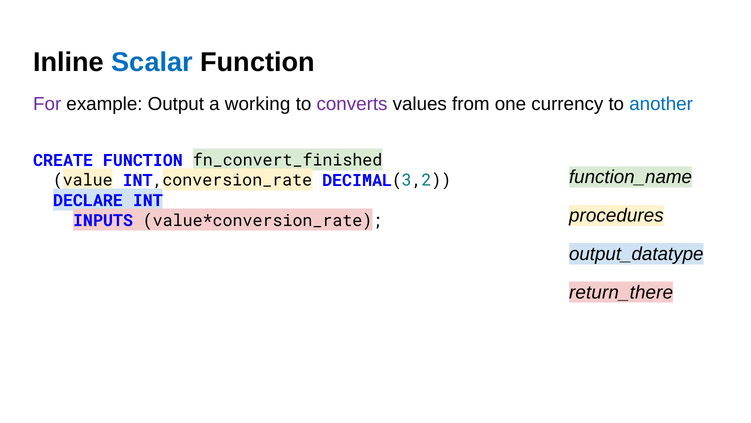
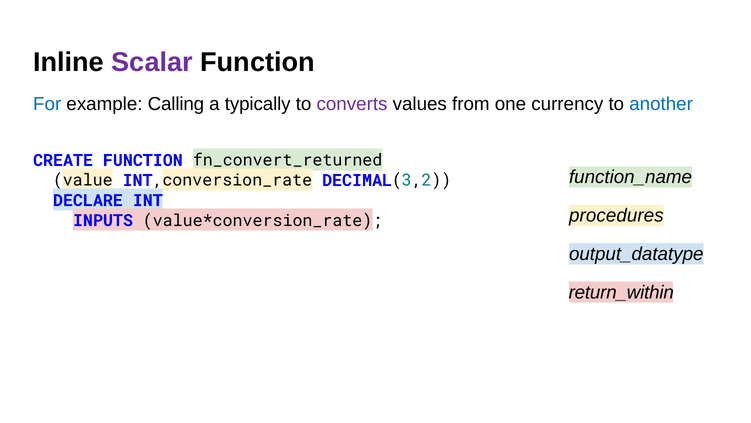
Scalar colour: blue -> purple (152, 62)
For colour: purple -> blue (47, 104)
Output: Output -> Calling (176, 104)
working: working -> typically (258, 104)
fn_convert_finished: fn_convert_finished -> fn_convert_returned (288, 160)
return_there: return_there -> return_within (621, 292)
